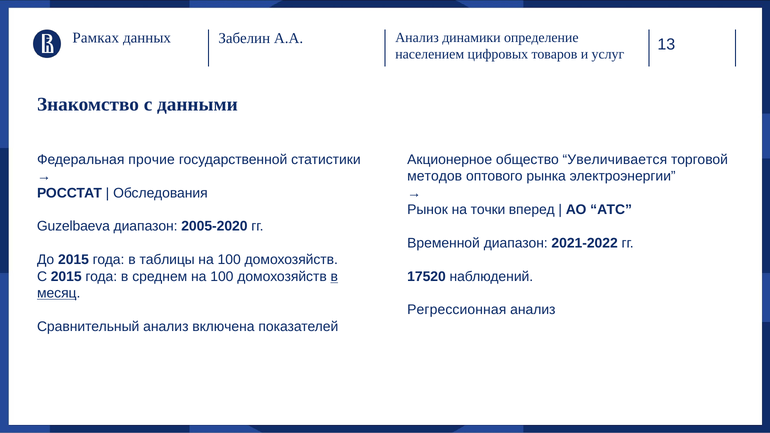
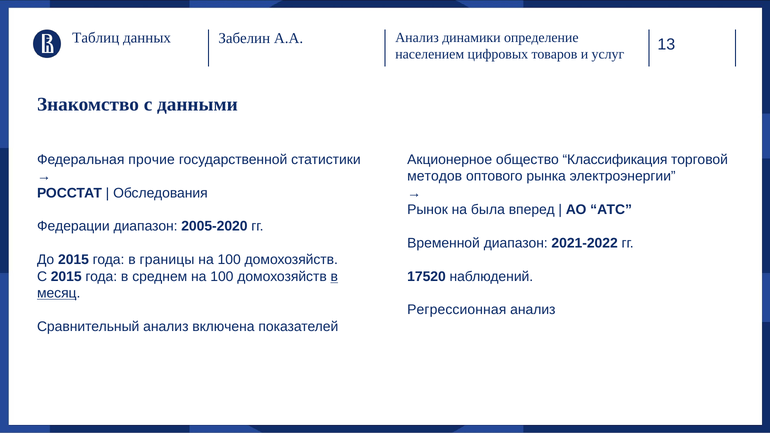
Рамках: Рамках -> Таблиц (96, 38)
Увеличивается: Увеличивается -> Классификация (615, 160)
точки: точки -> была (488, 210)
Guzelbaeva: Guzelbaeva -> Федерации (73, 226)
таблицы: таблицы -> границы (167, 260)
